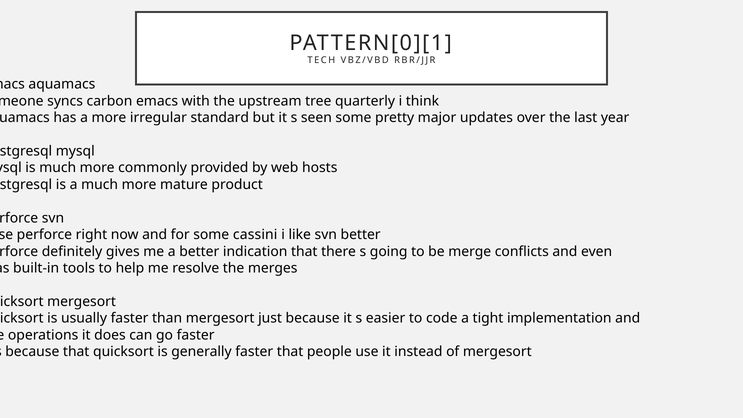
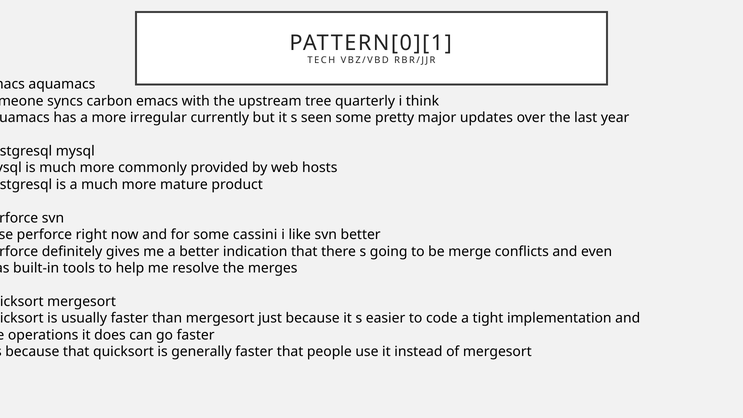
standard: standard -> currently (220, 118)
